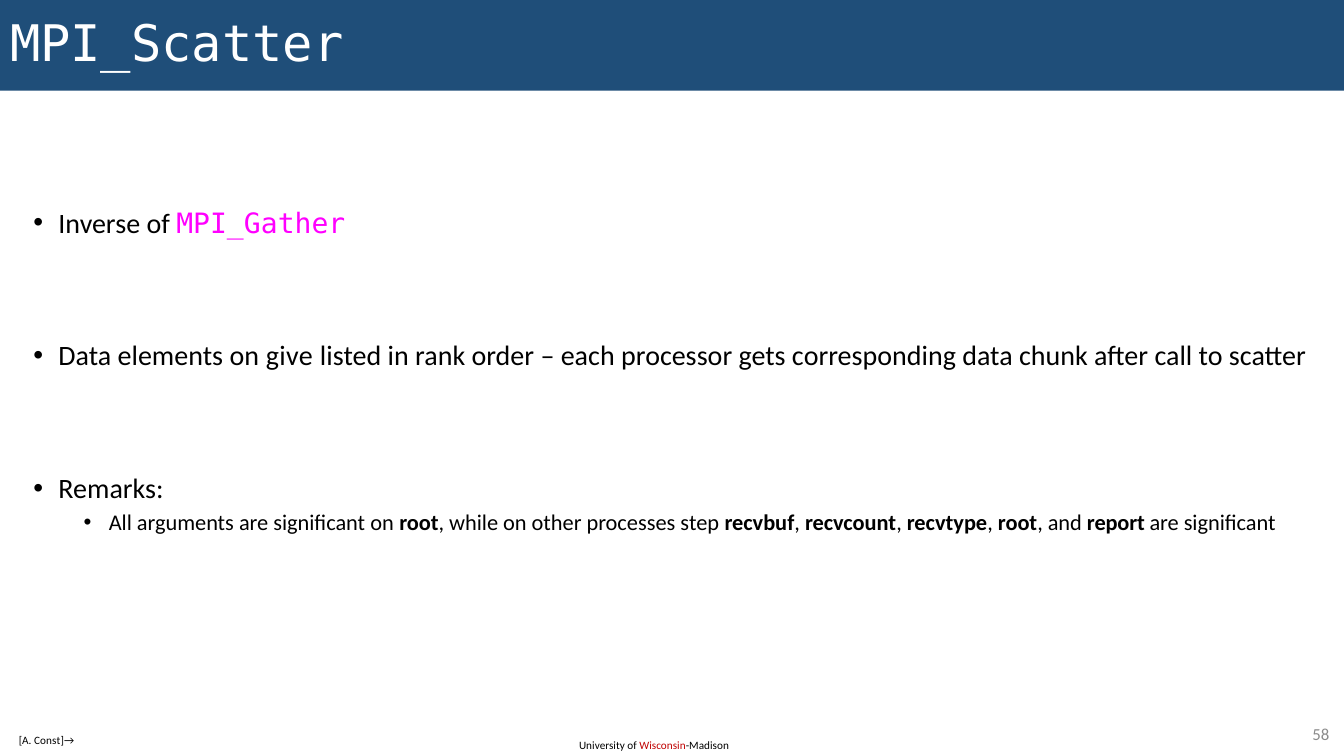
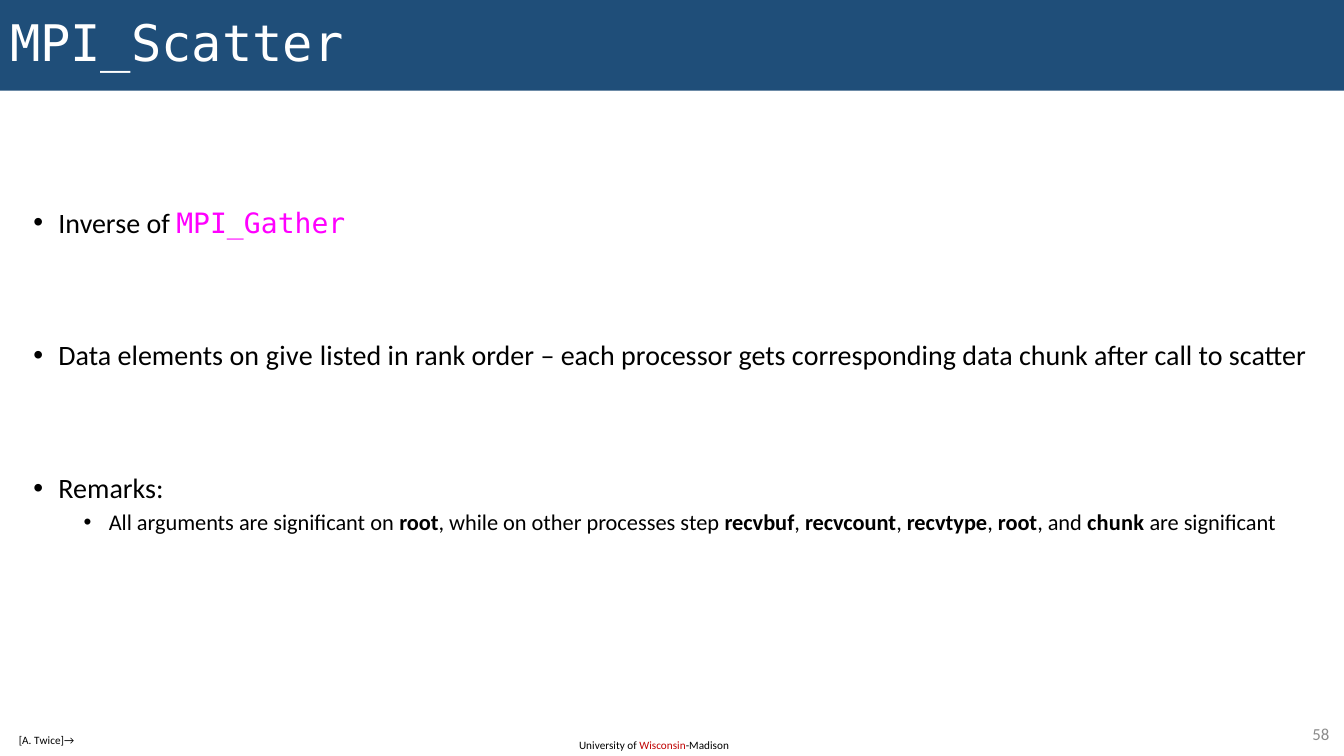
and report: report -> chunk (1116, 524)
Const]→: Const]→ -> Twice]→ (54, 741)
